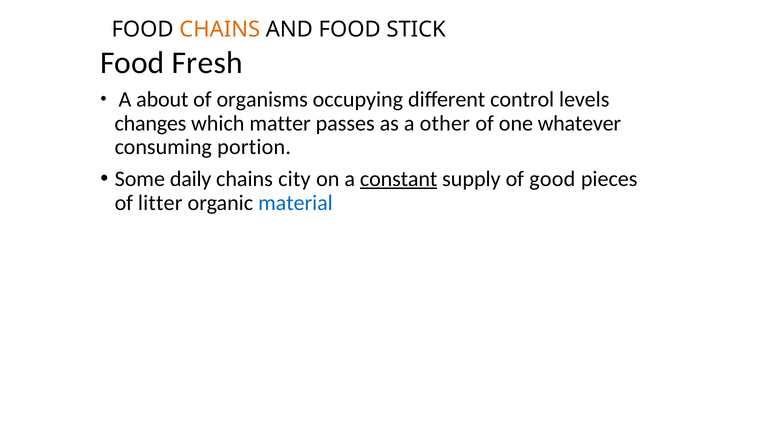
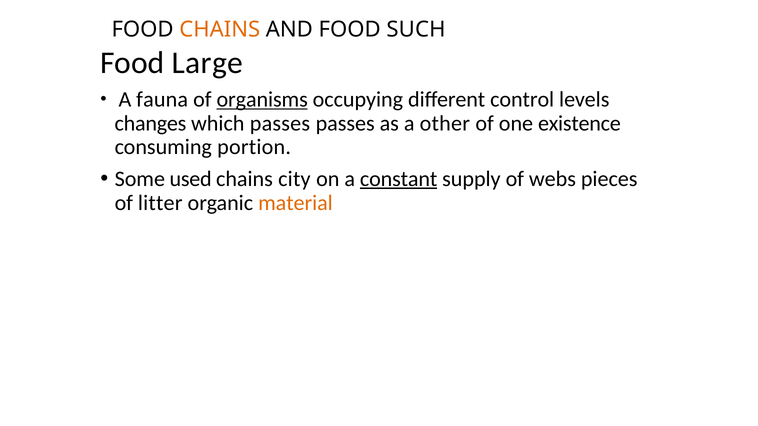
STICK: STICK -> SUCH (416, 30)
Fresh: Fresh -> Large (207, 63)
about: about -> fauna (162, 100)
organisms underline: none -> present (262, 100)
which matter: matter -> passes (280, 123)
whatever: whatever -> existence (579, 123)
daily: daily -> used (191, 179)
good: good -> webs (552, 179)
material colour: blue -> orange (295, 203)
